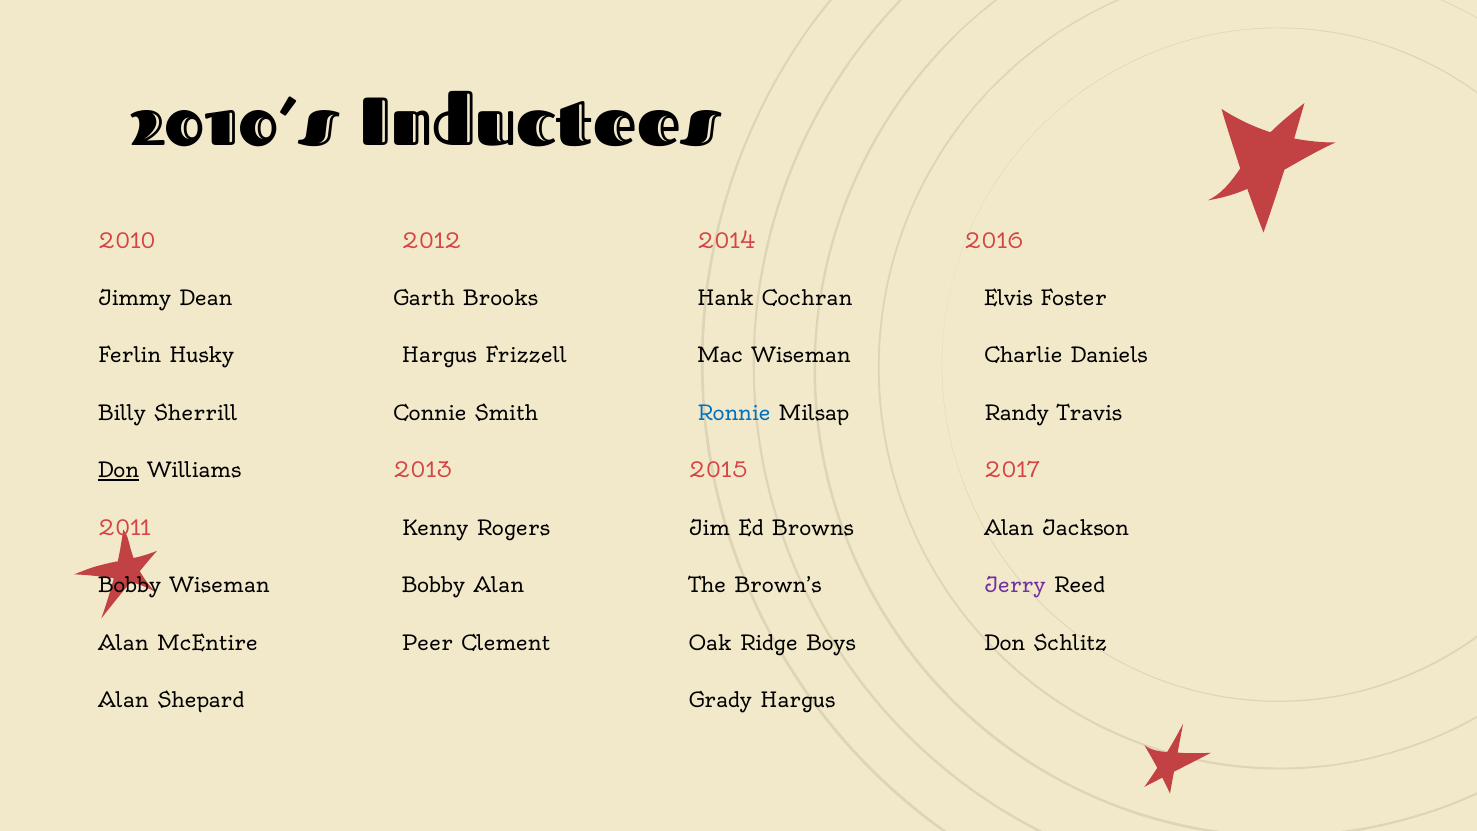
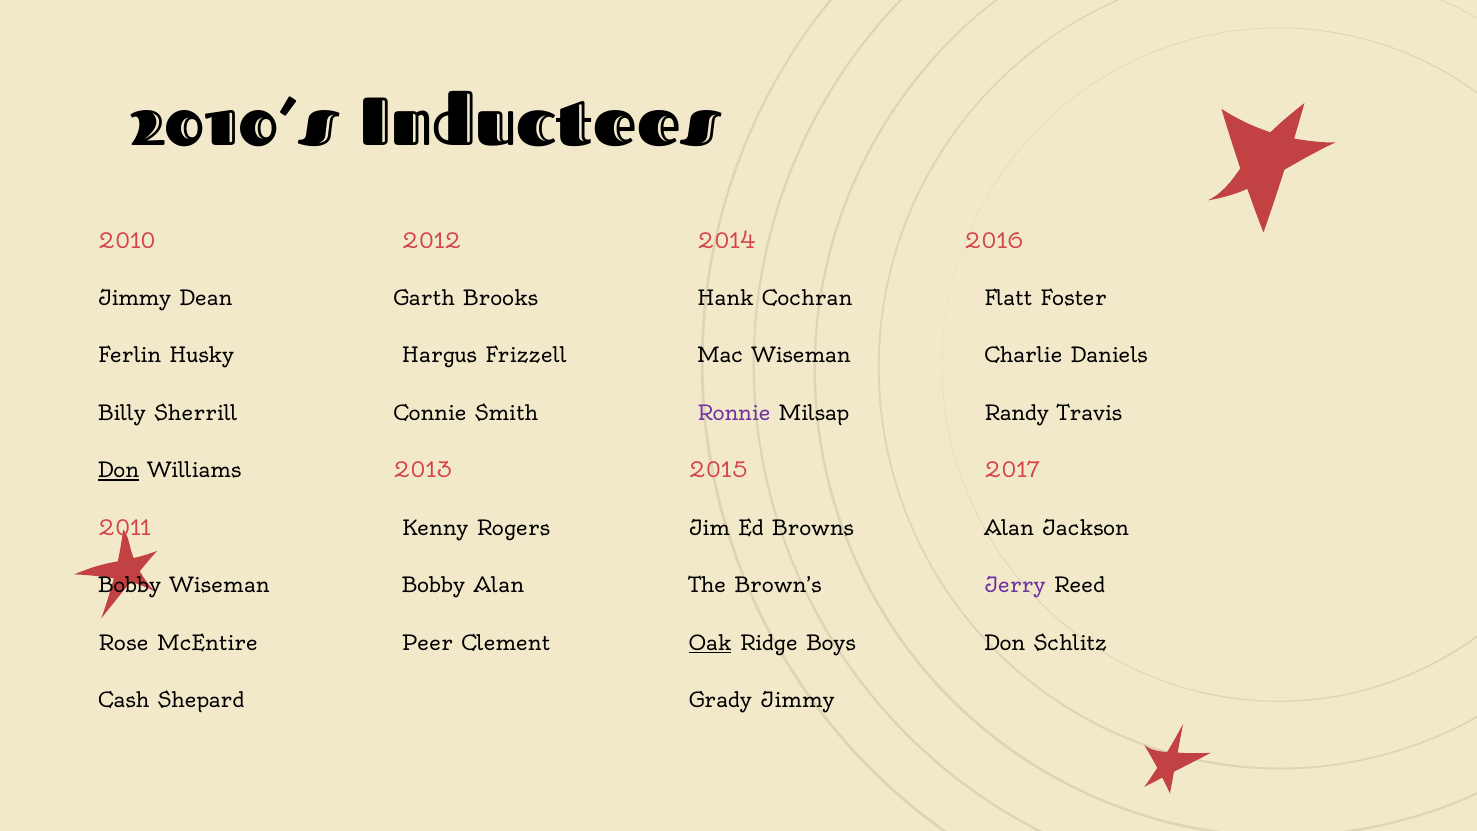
Elvis: Elvis -> Flatt (1008, 299)
Ronnie colour: blue -> purple (734, 414)
Alan: Alan -> Rose (123, 643)
Oak underline: none -> present (710, 643)
Alan: Alan -> Cash (124, 701)
Grady Hargus: Hargus -> Jimmy (798, 701)
